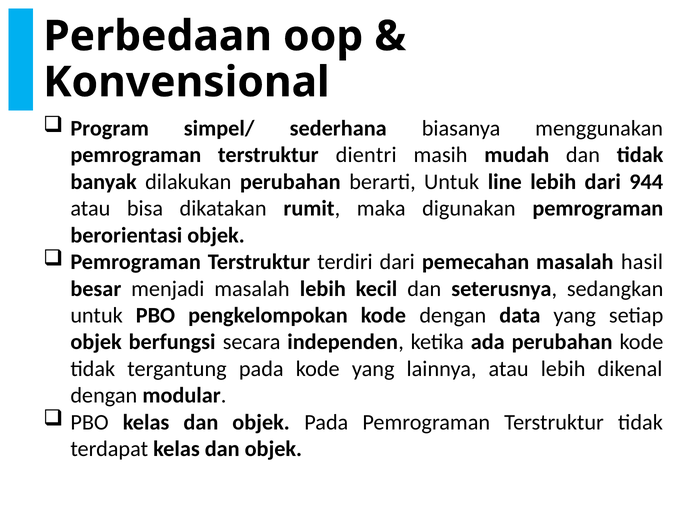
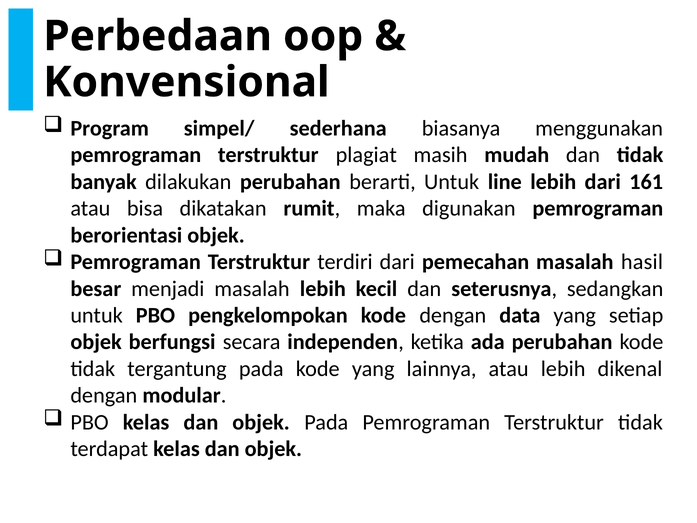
dientri: dientri -> plagiat (366, 155)
944: 944 -> 161 (646, 182)
